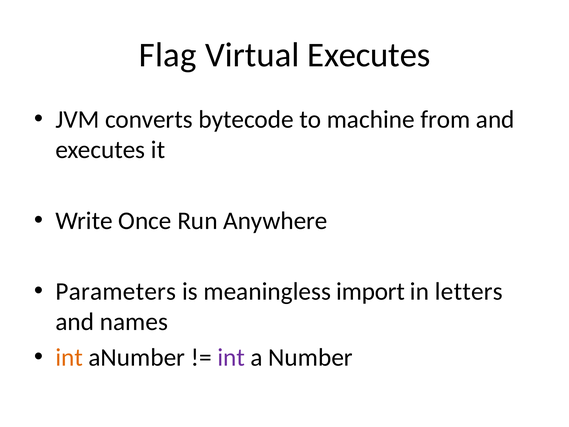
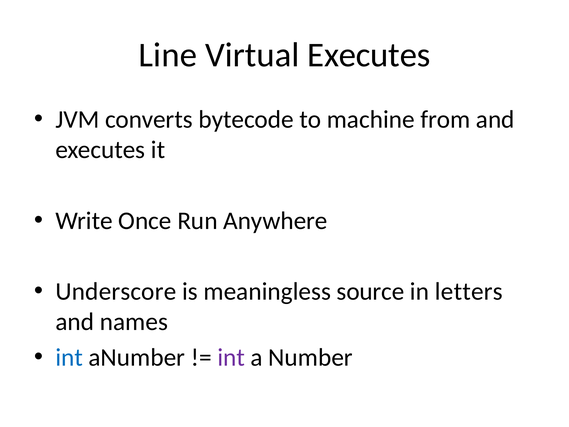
Flag: Flag -> Line (168, 55)
Parameters: Parameters -> Underscore (116, 291)
import: import -> source (370, 291)
int colour: orange -> blue (69, 357)
